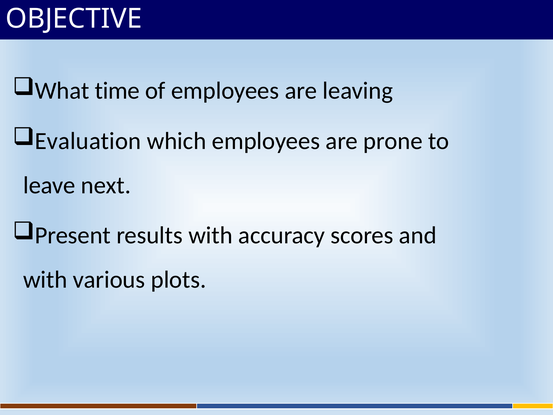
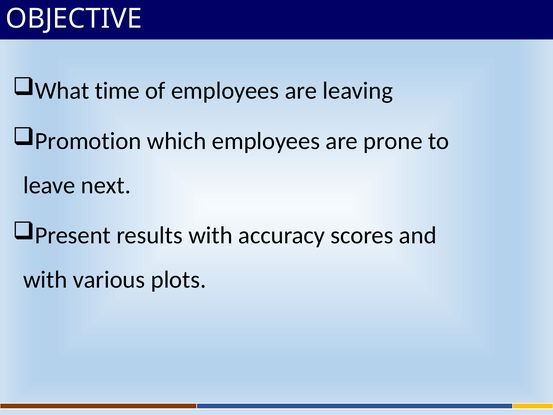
Evaluation: Evaluation -> Promotion (88, 141)
